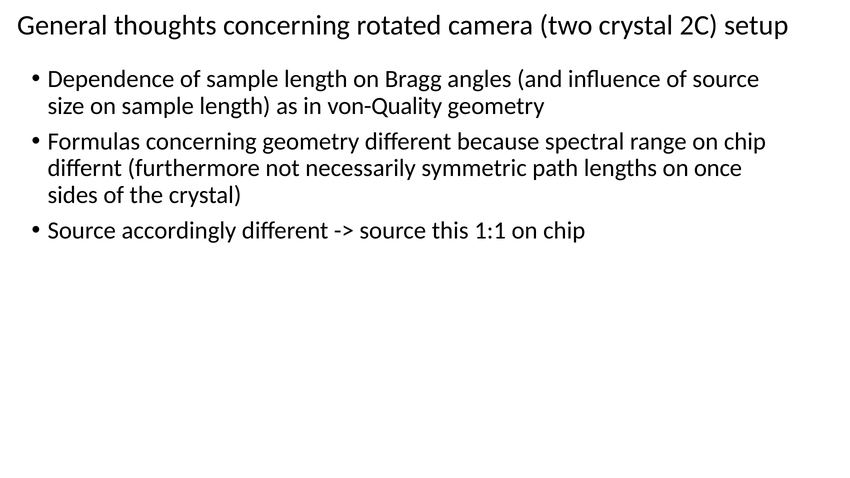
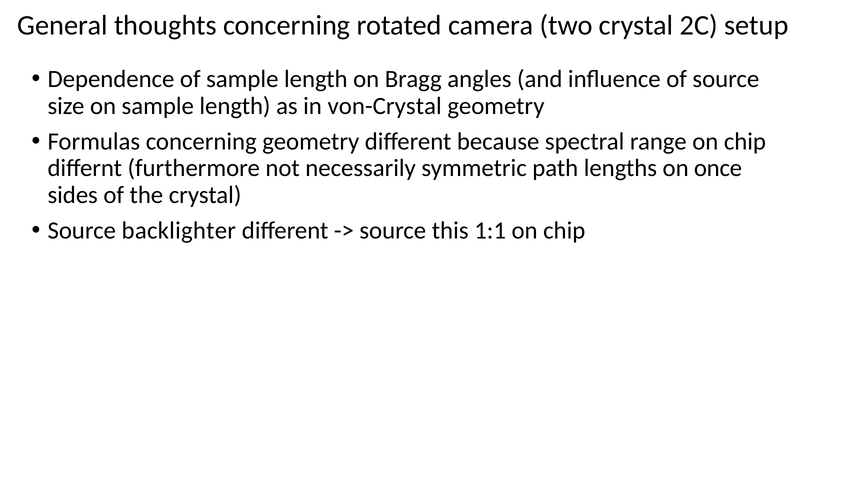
von-Quality: von-Quality -> von-Crystal (385, 106)
accordingly: accordingly -> backlighter (179, 231)
